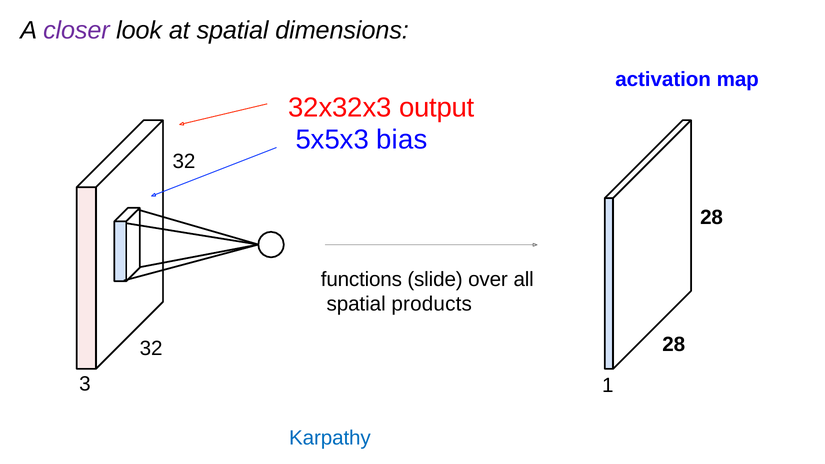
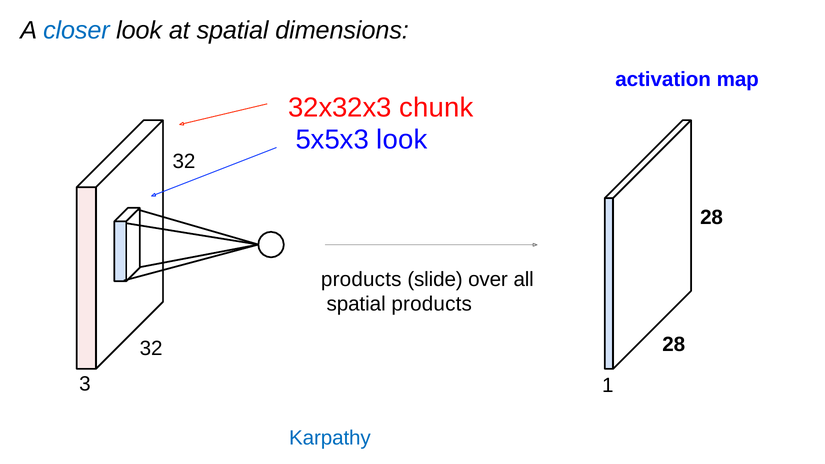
closer colour: purple -> blue (76, 30)
output: output -> chunk (436, 108)
5x5x3 bias: bias -> look (402, 140)
functions: functions -> products (361, 280)
